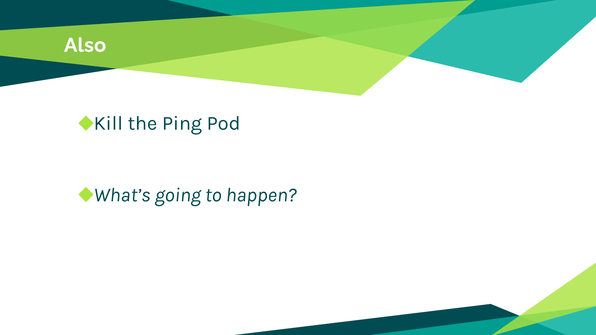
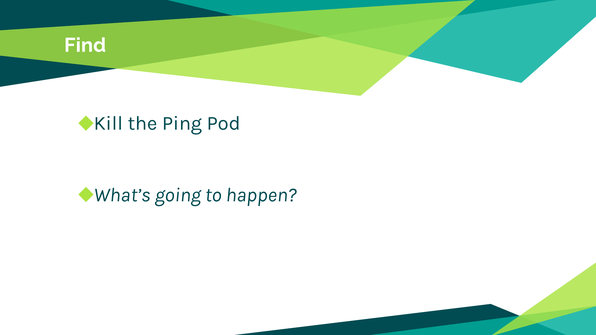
Also: Also -> Find (85, 45)
